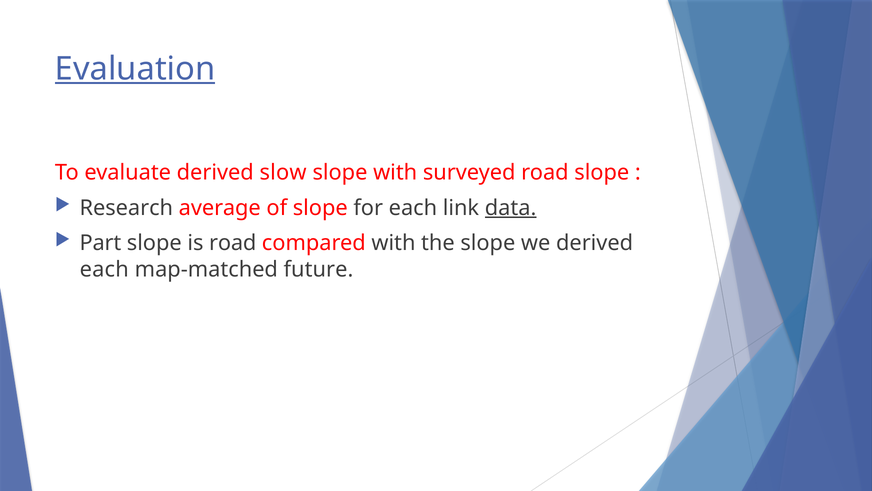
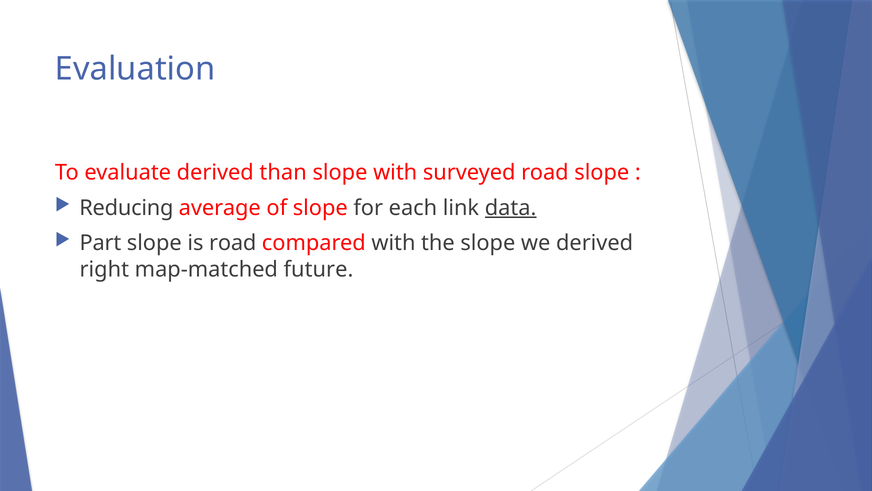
Evaluation underline: present -> none (135, 69)
slow: slow -> than (283, 172)
Research: Research -> Reducing (126, 208)
each: each -> right (104, 269)
